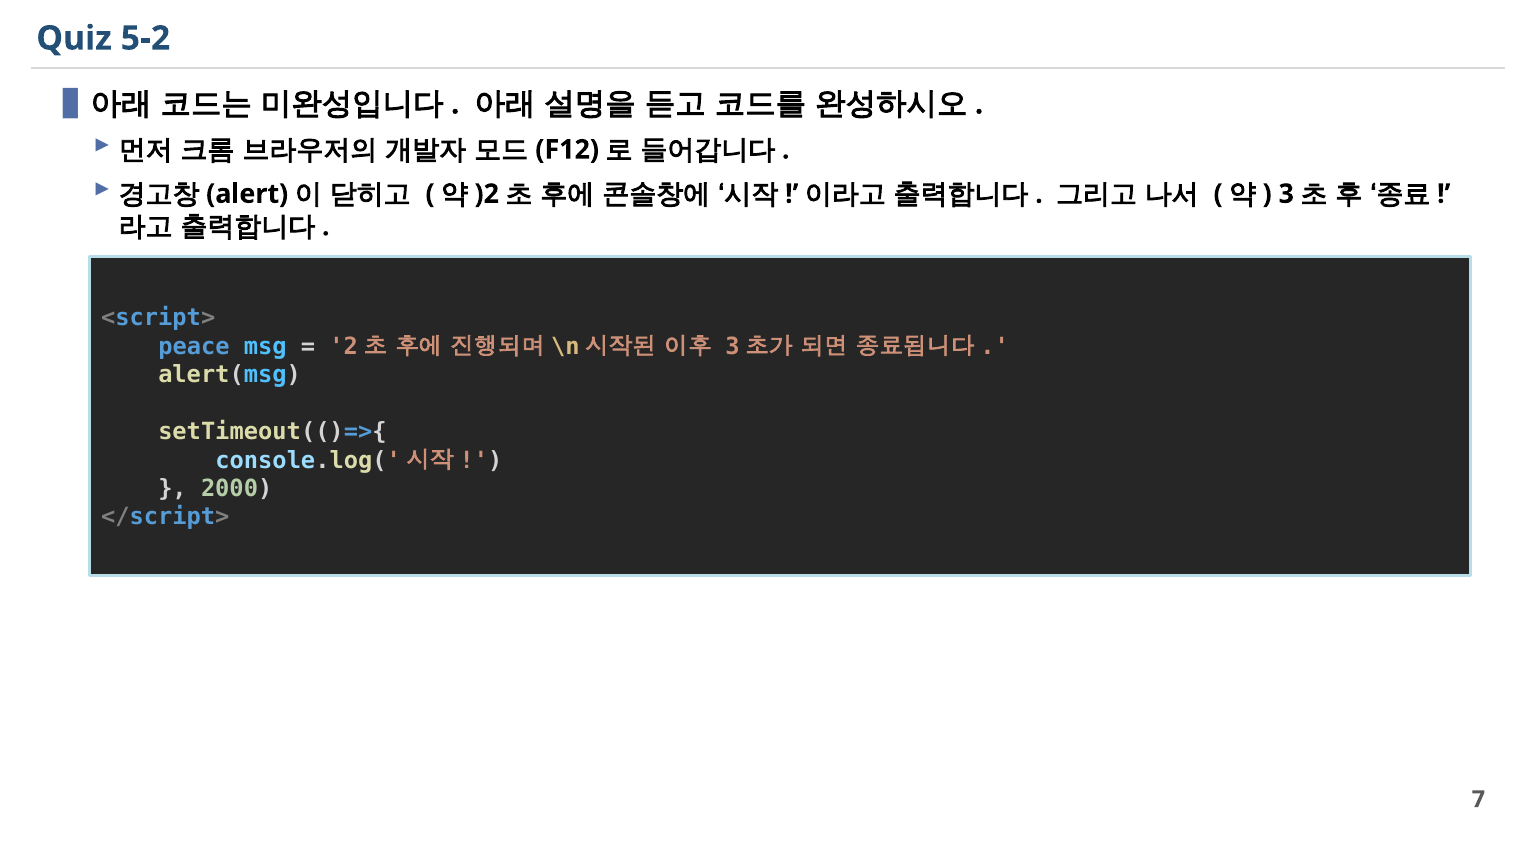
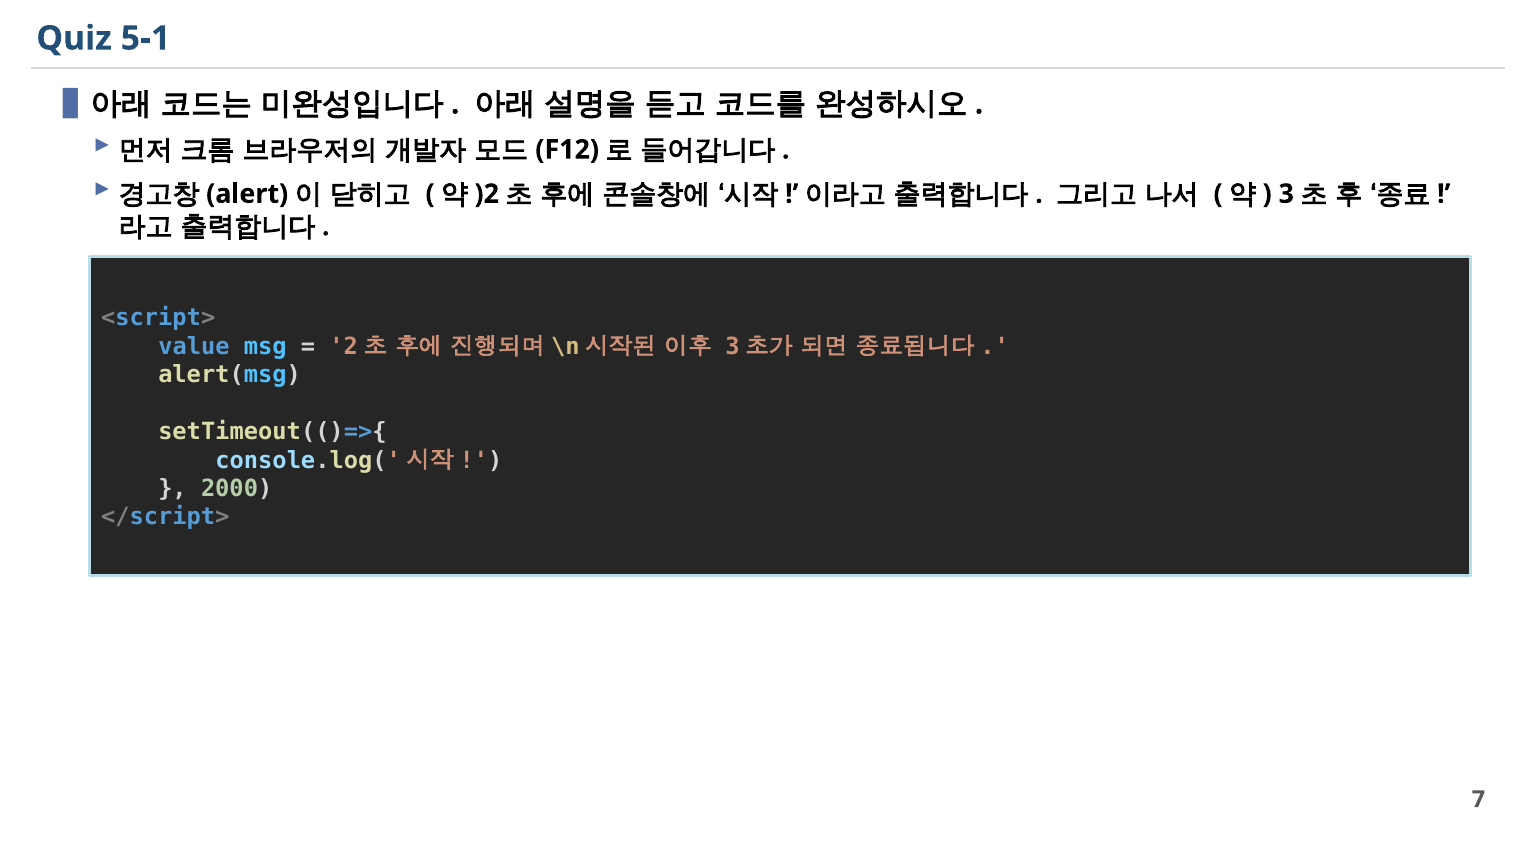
5-2: 5-2 -> 5-1 (145, 38)
peace: peace -> value (194, 346)
